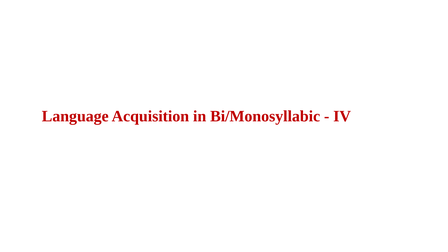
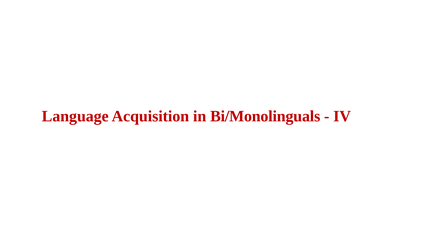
Bi/Monosyllabic: Bi/Monosyllabic -> Bi/Monolinguals (265, 116)
